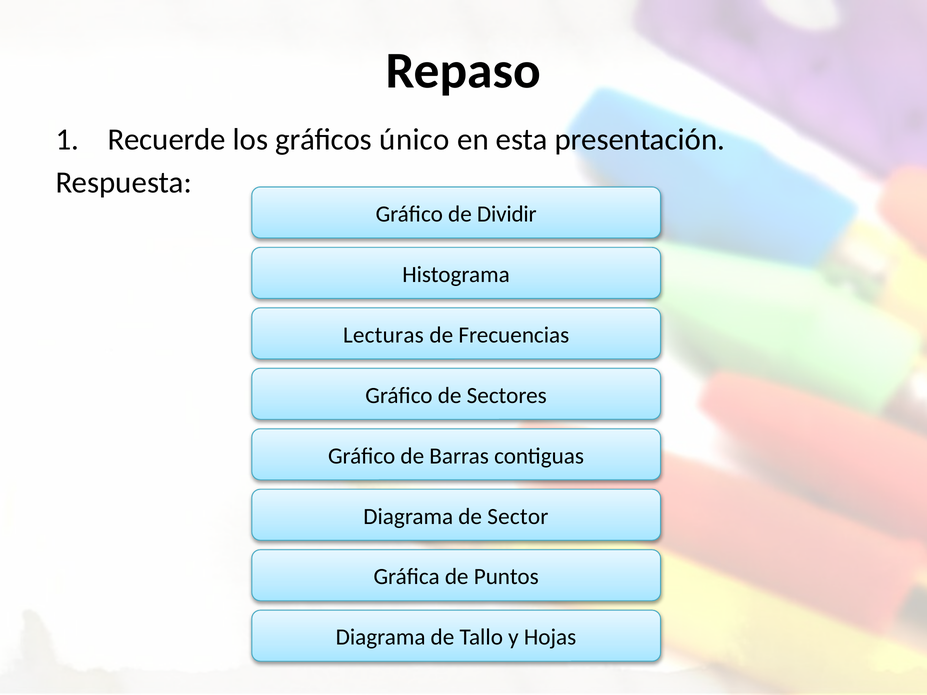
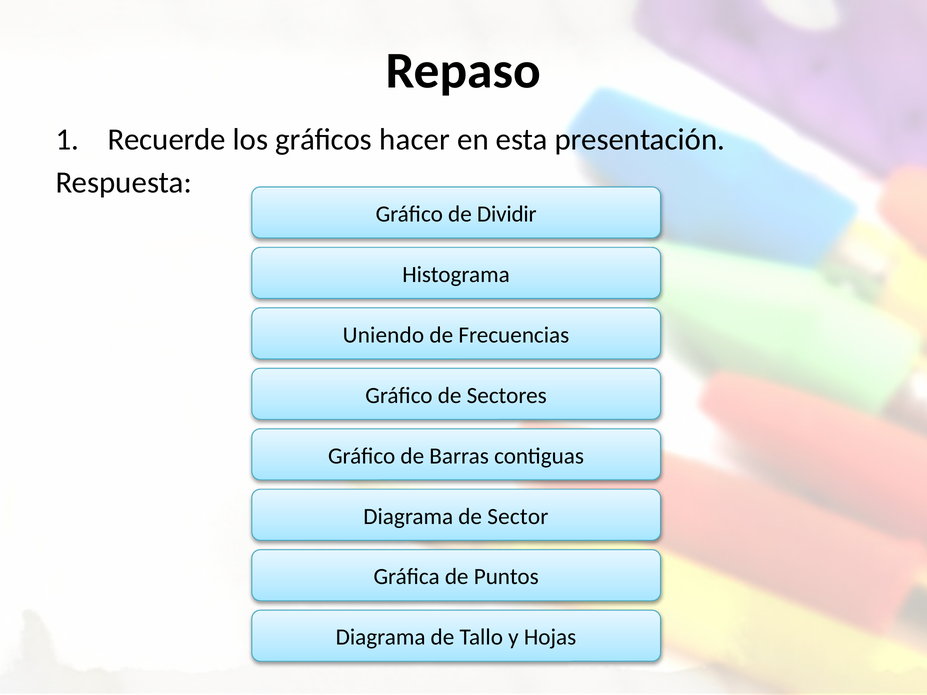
único: único -> hacer (415, 139)
Lecturas: Lecturas -> Uniendo (383, 335)
